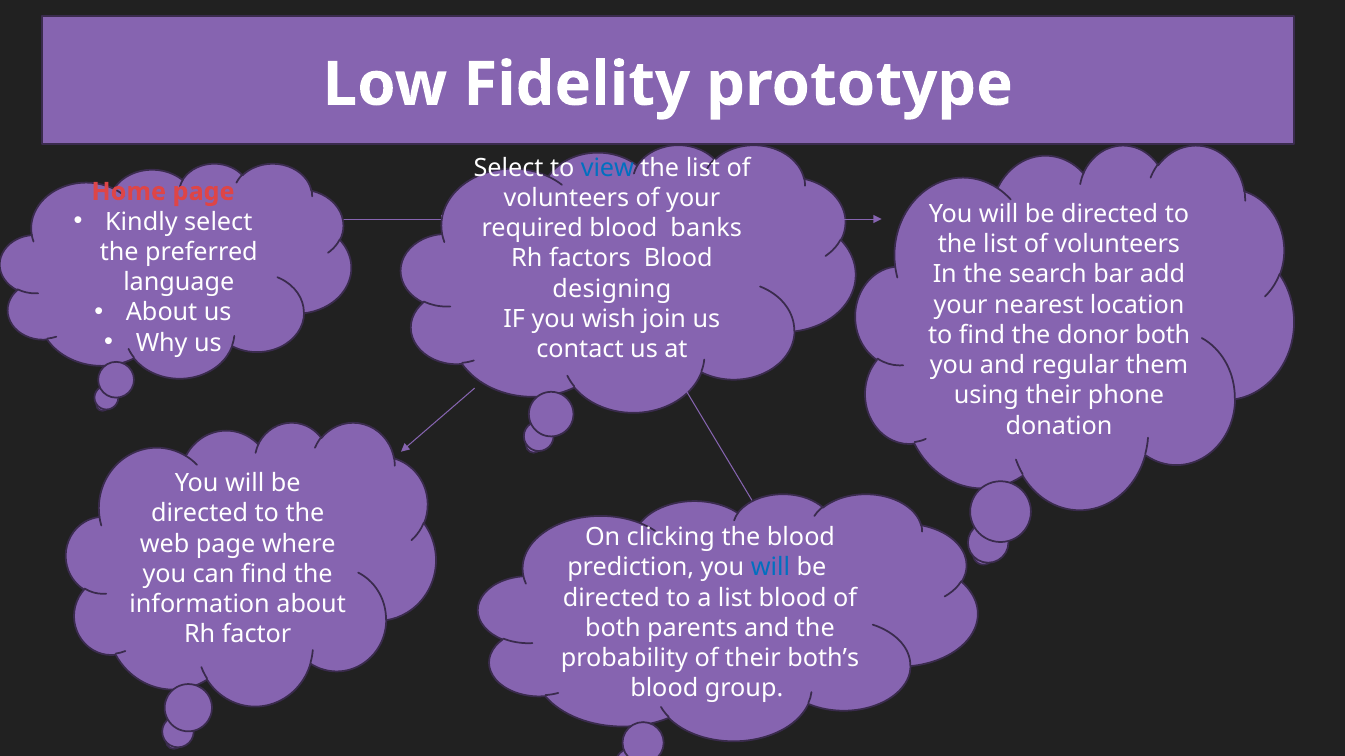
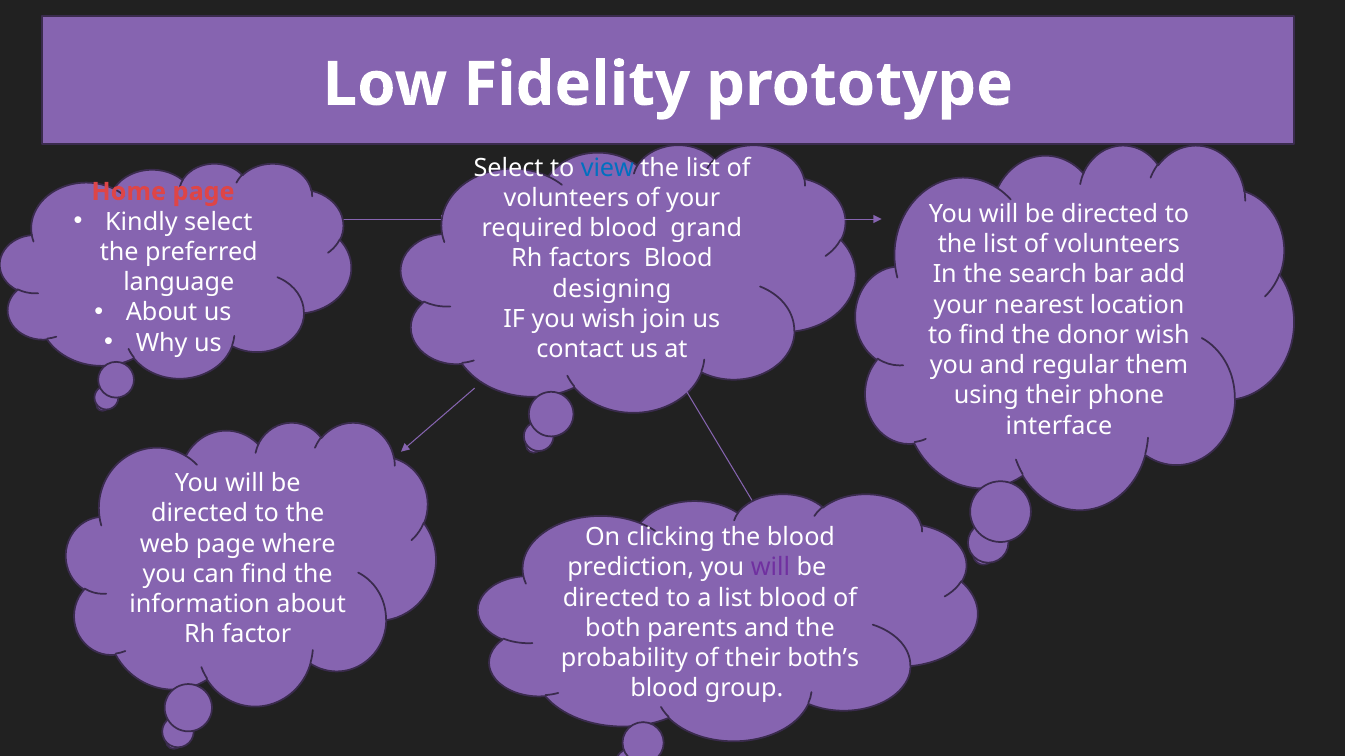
banks: banks -> grand (706, 228)
donor both: both -> wish (1163, 335)
donation: donation -> interface (1059, 426)
will colour: blue -> purple (771, 568)
